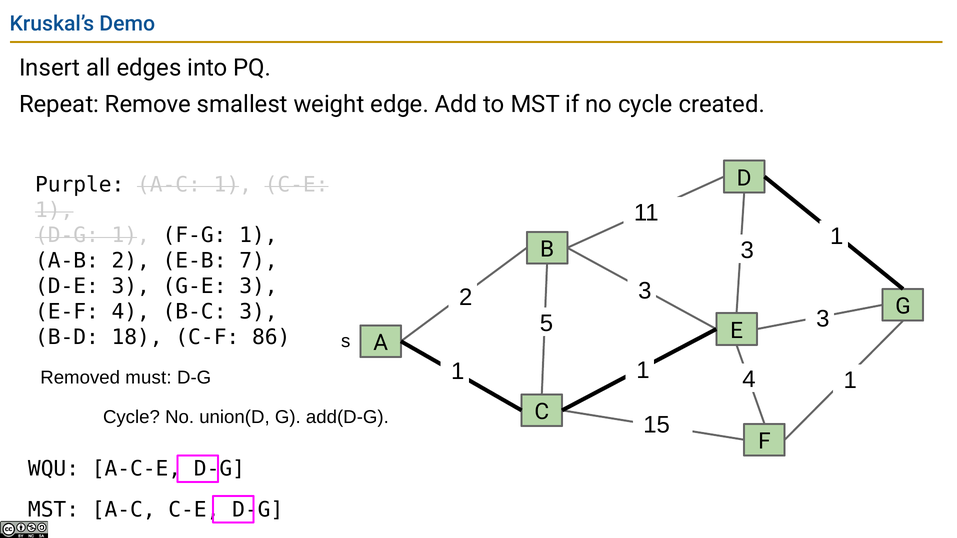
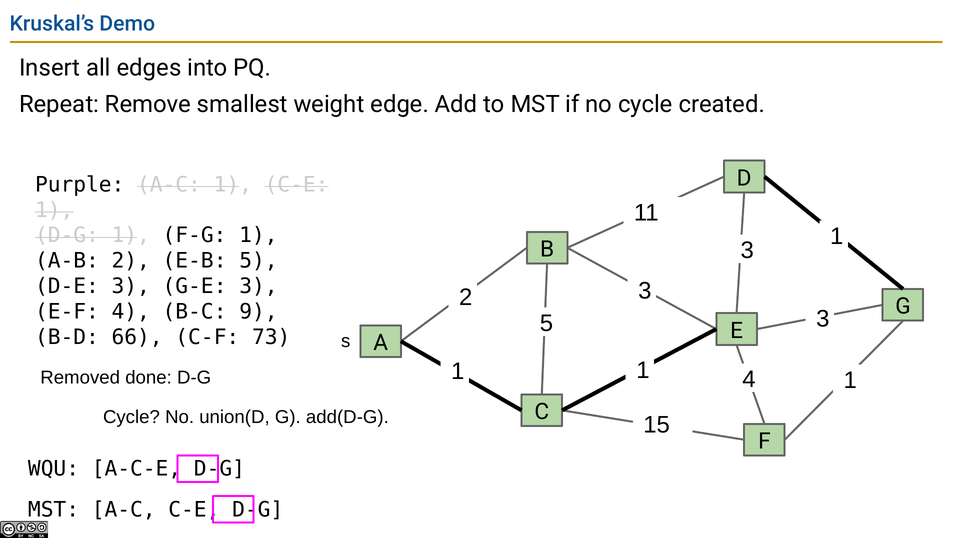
E-B 7: 7 -> 5 (258, 261)
B-C 3: 3 -> 9 (258, 312)
18: 18 -> 66 (137, 338)
86: 86 -> 73 (271, 338)
must: must -> done (149, 378)
